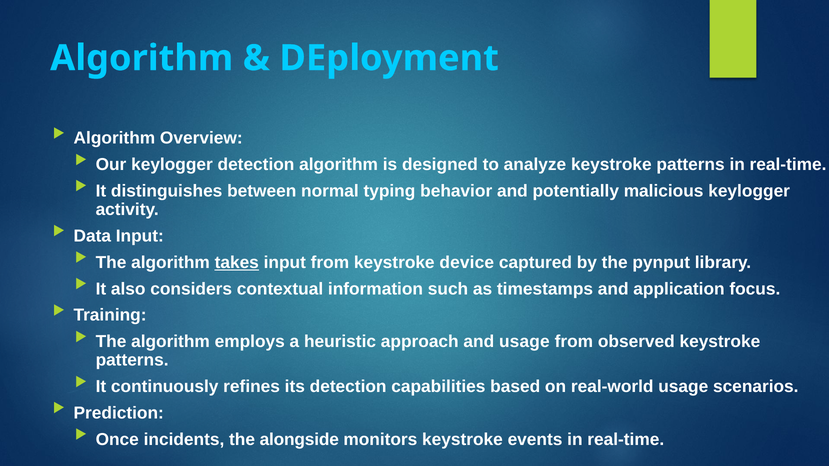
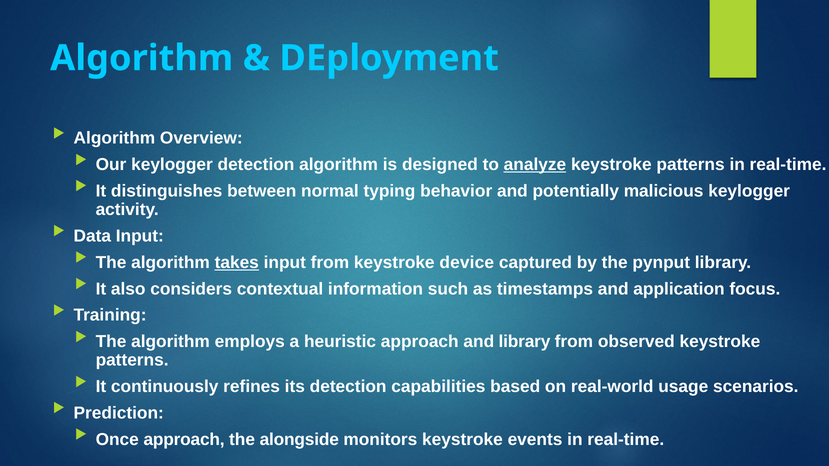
analyze underline: none -> present (535, 165)
and usage: usage -> library (524, 342)
Once incidents: incidents -> approach (184, 440)
